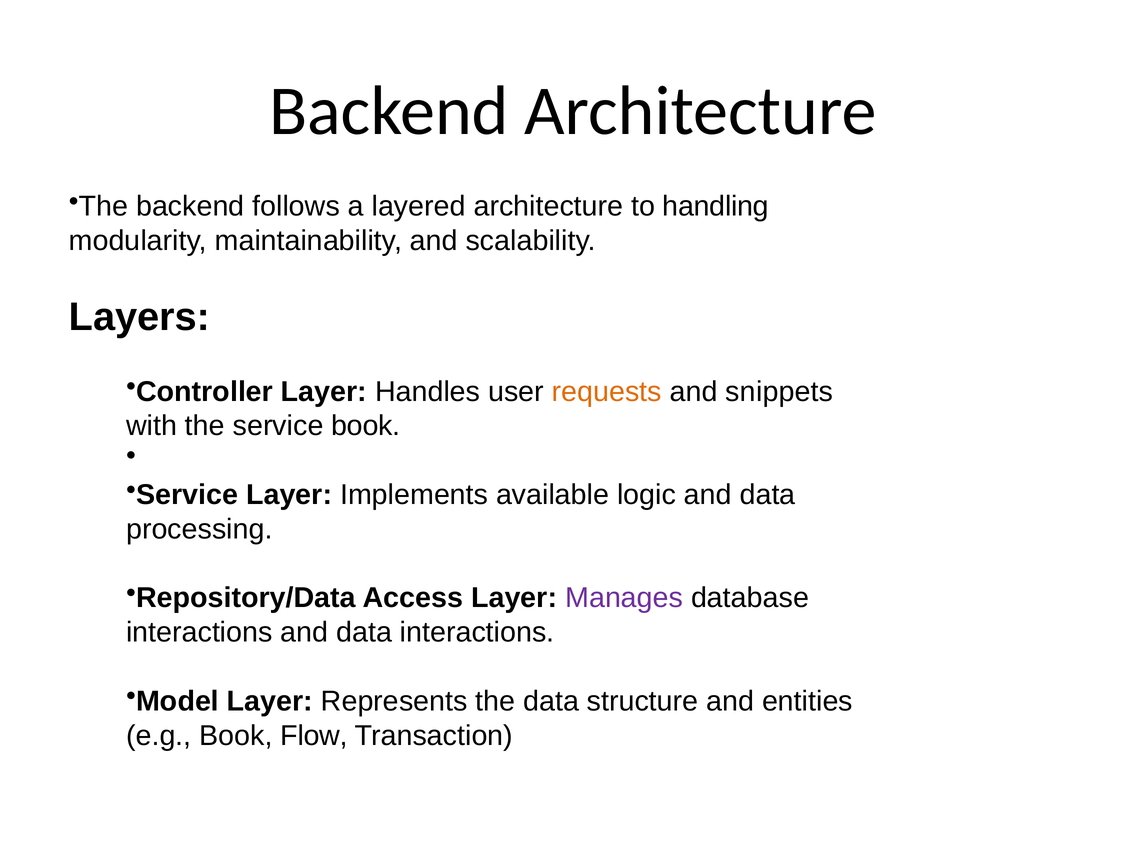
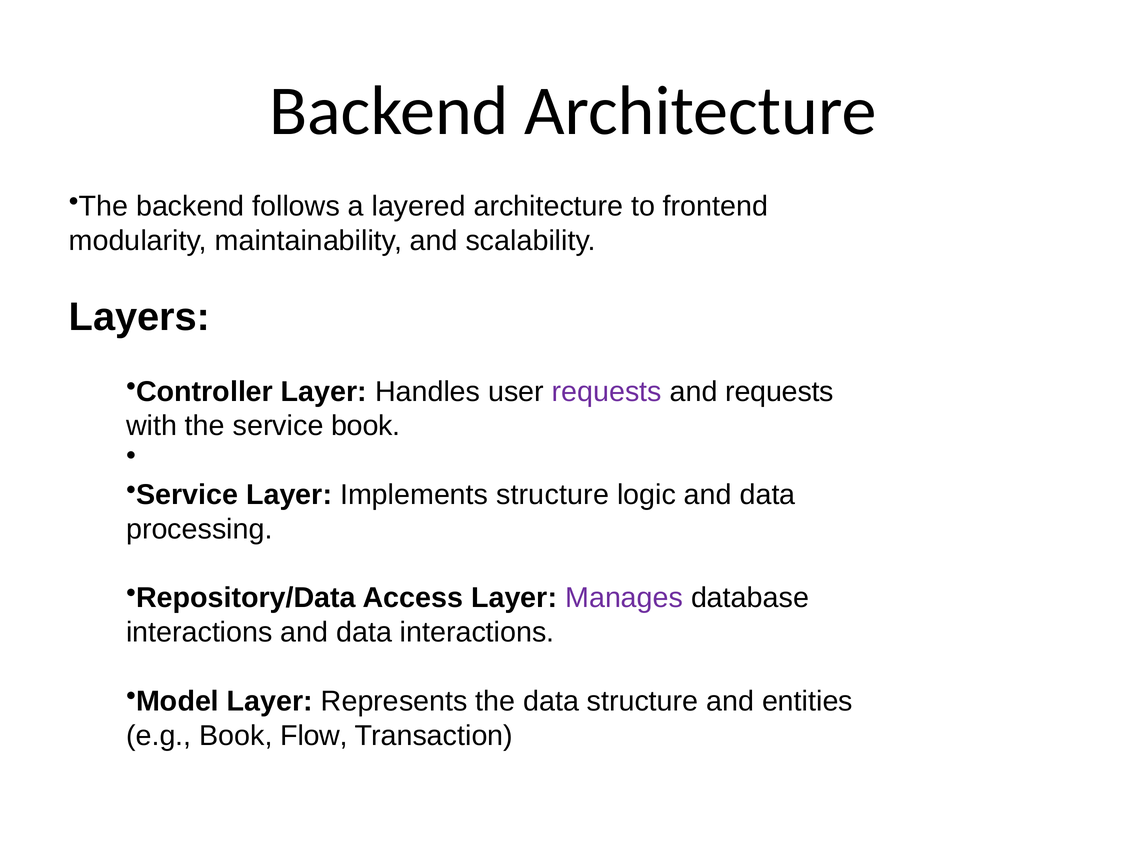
handling: handling -> frontend (716, 206)
requests colour: orange -> purple (607, 392)
and snippets: snippets -> requests (780, 392)
Implements available: available -> structure (553, 495)
